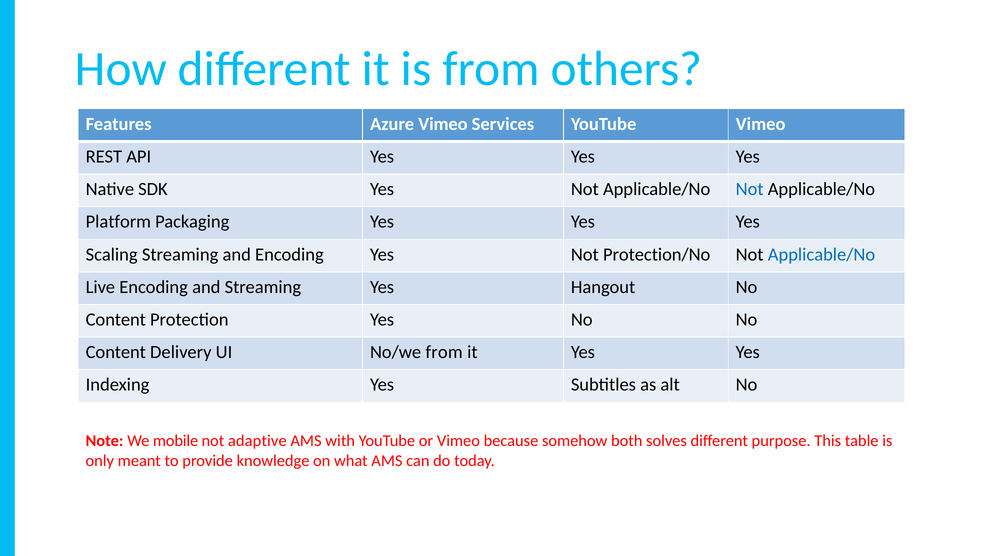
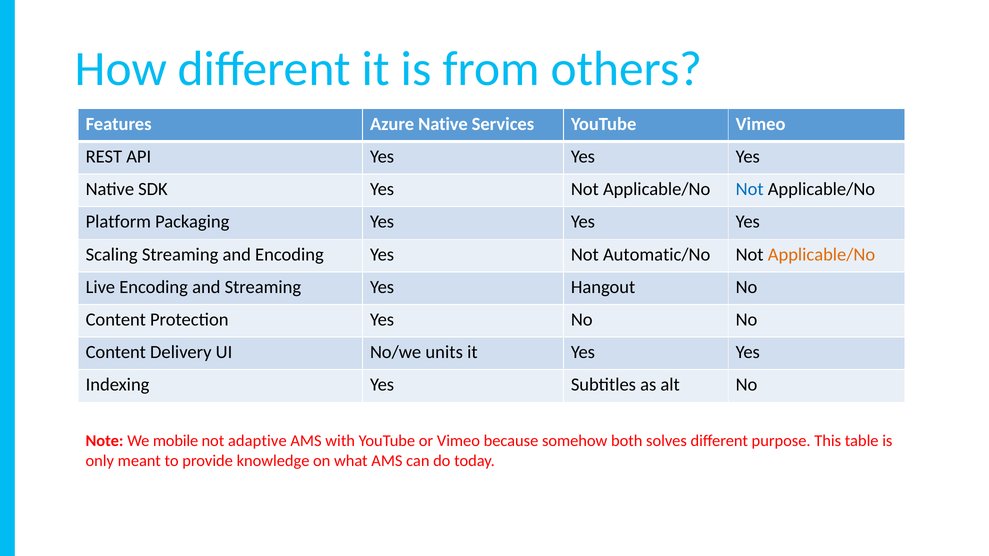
Azure Vimeo: Vimeo -> Native (443, 124)
Protection/No: Protection/No -> Automatic/No (657, 255)
Applicable/No colour: blue -> orange (821, 255)
No/we from: from -> units (444, 352)
